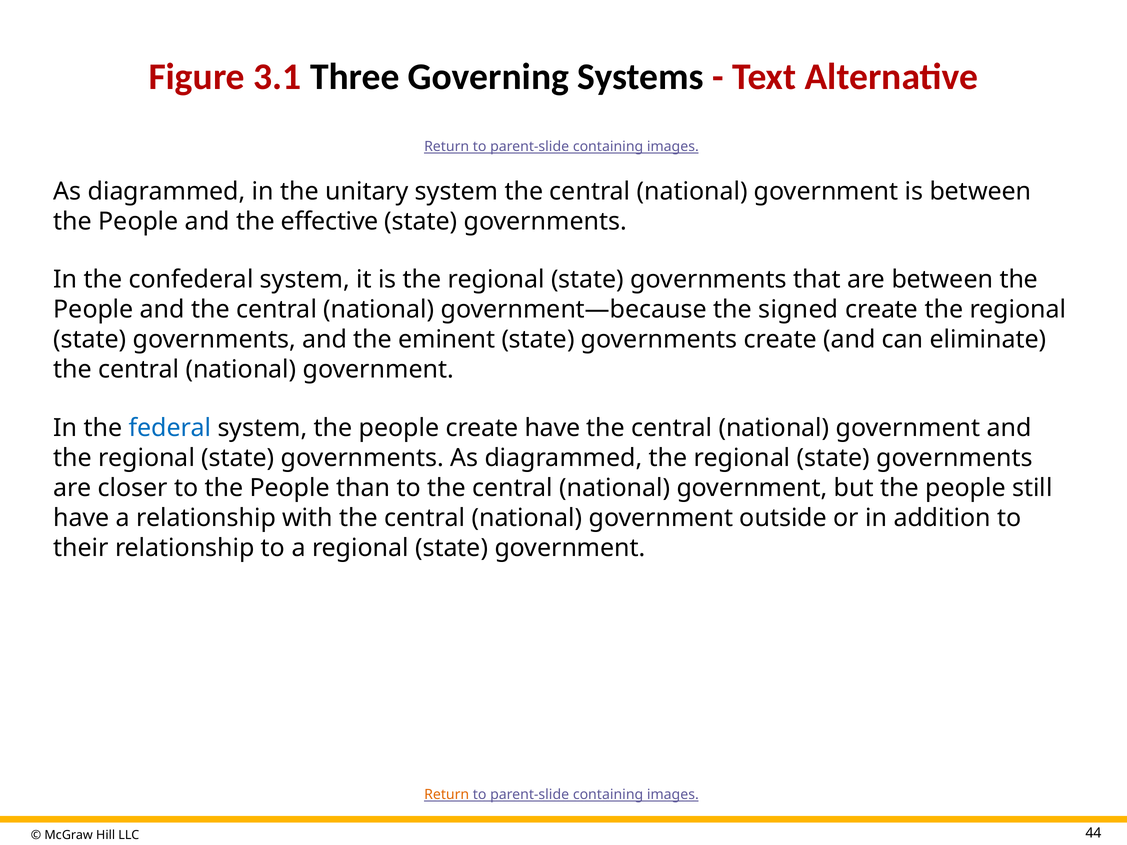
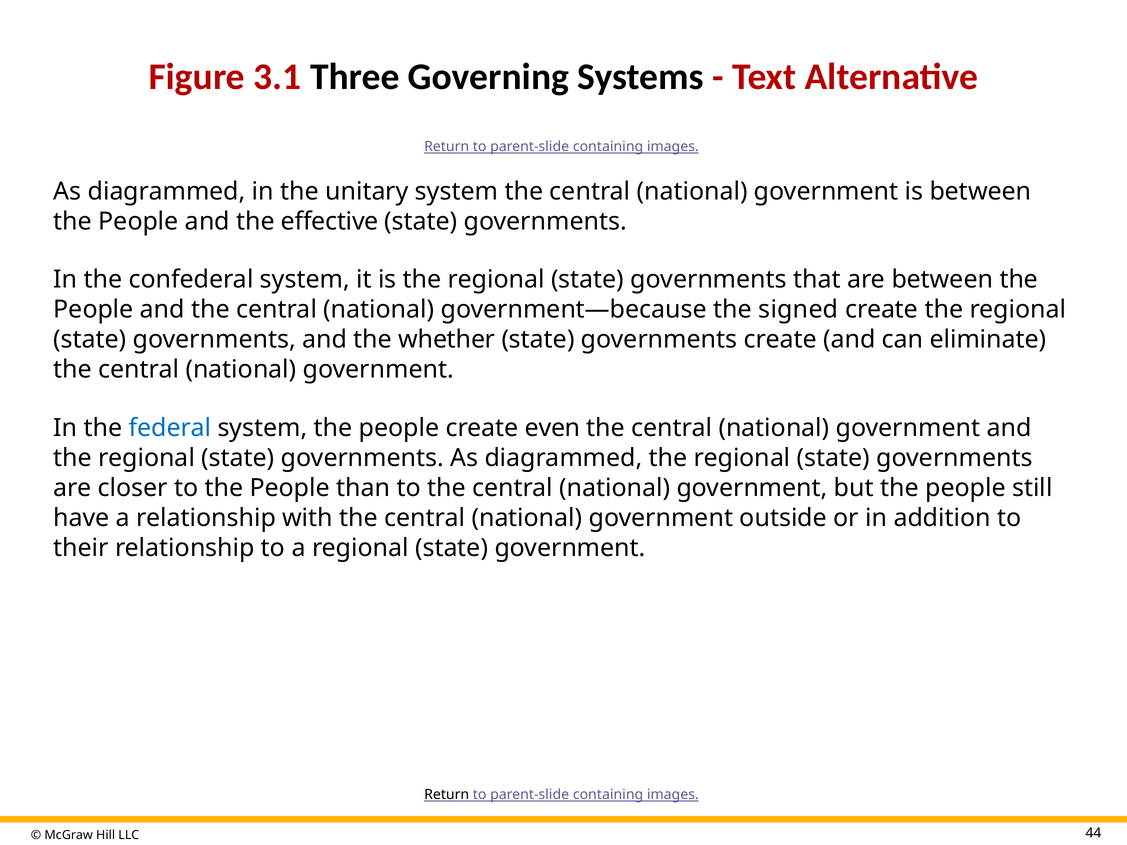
eminent: eminent -> whether (447, 340)
create have: have -> even (553, 428)
Return colour: orange -> black (447, 795)
